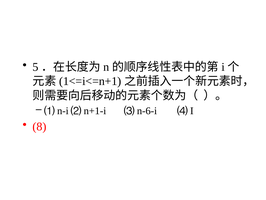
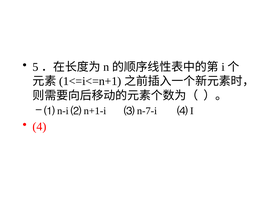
n-6-i: n-6-i -> n-7-i (147, 111)
8: 8 -> 4 (39, 126)
